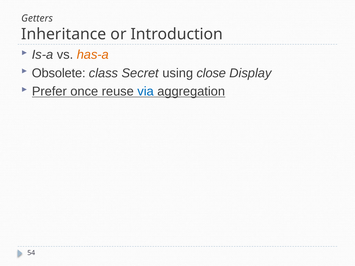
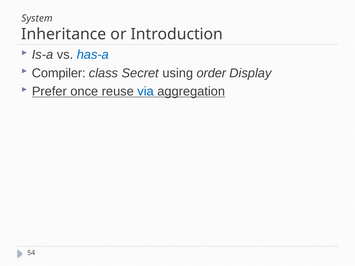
Getters: Getters -> System (37, 18)
has-a colour: orange -> blue (93, 55)
Obsolete: Obsolete -> Compiler (59, 73)
close: close -> order (211, 73)
